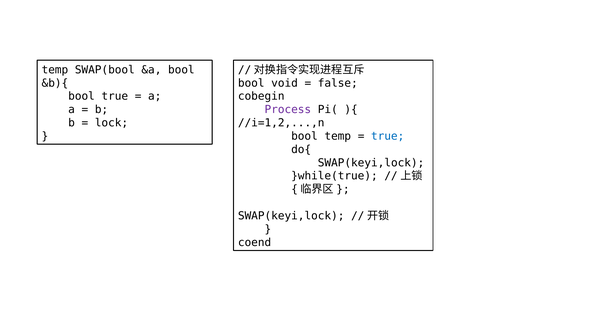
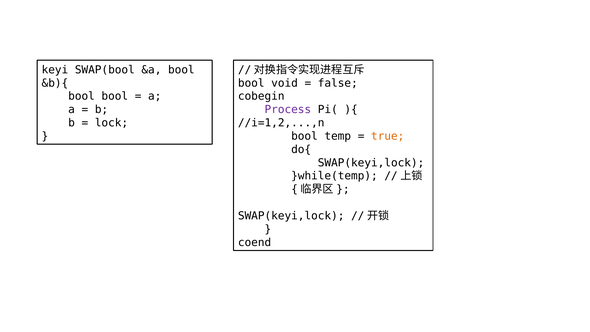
temp: temp -> keyi (55, 70)
bool true: true -> bool (115, 96)
true colour: blue -> orange (388, 136)
}while(true: }while(true -> }while(temp (334, 176)
